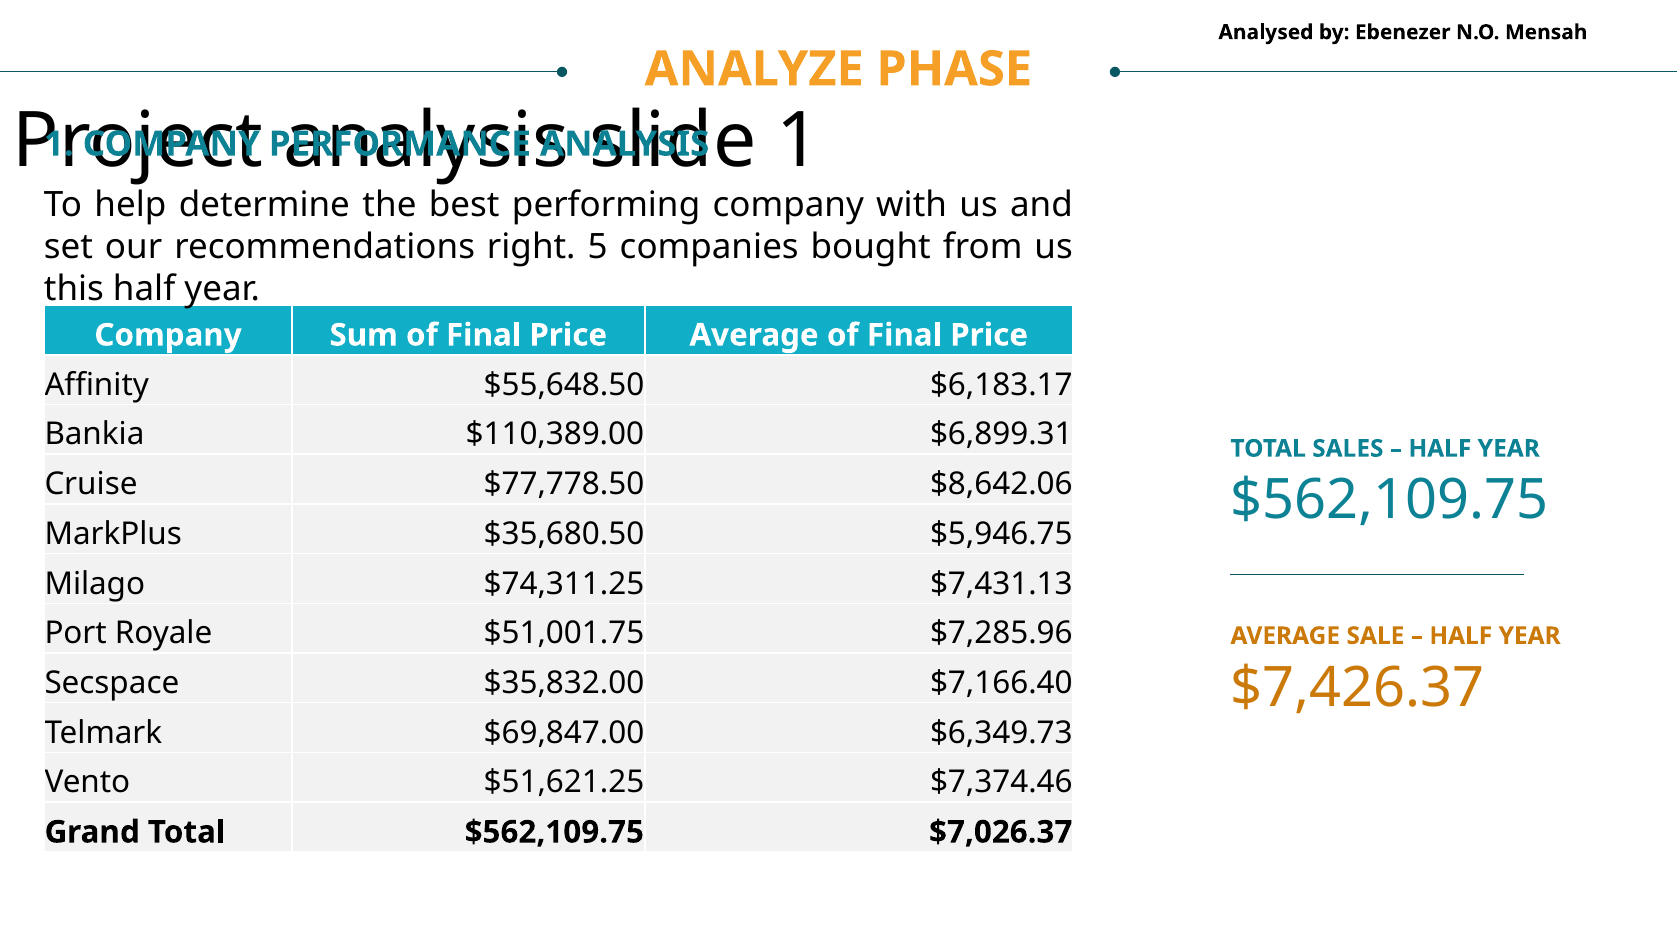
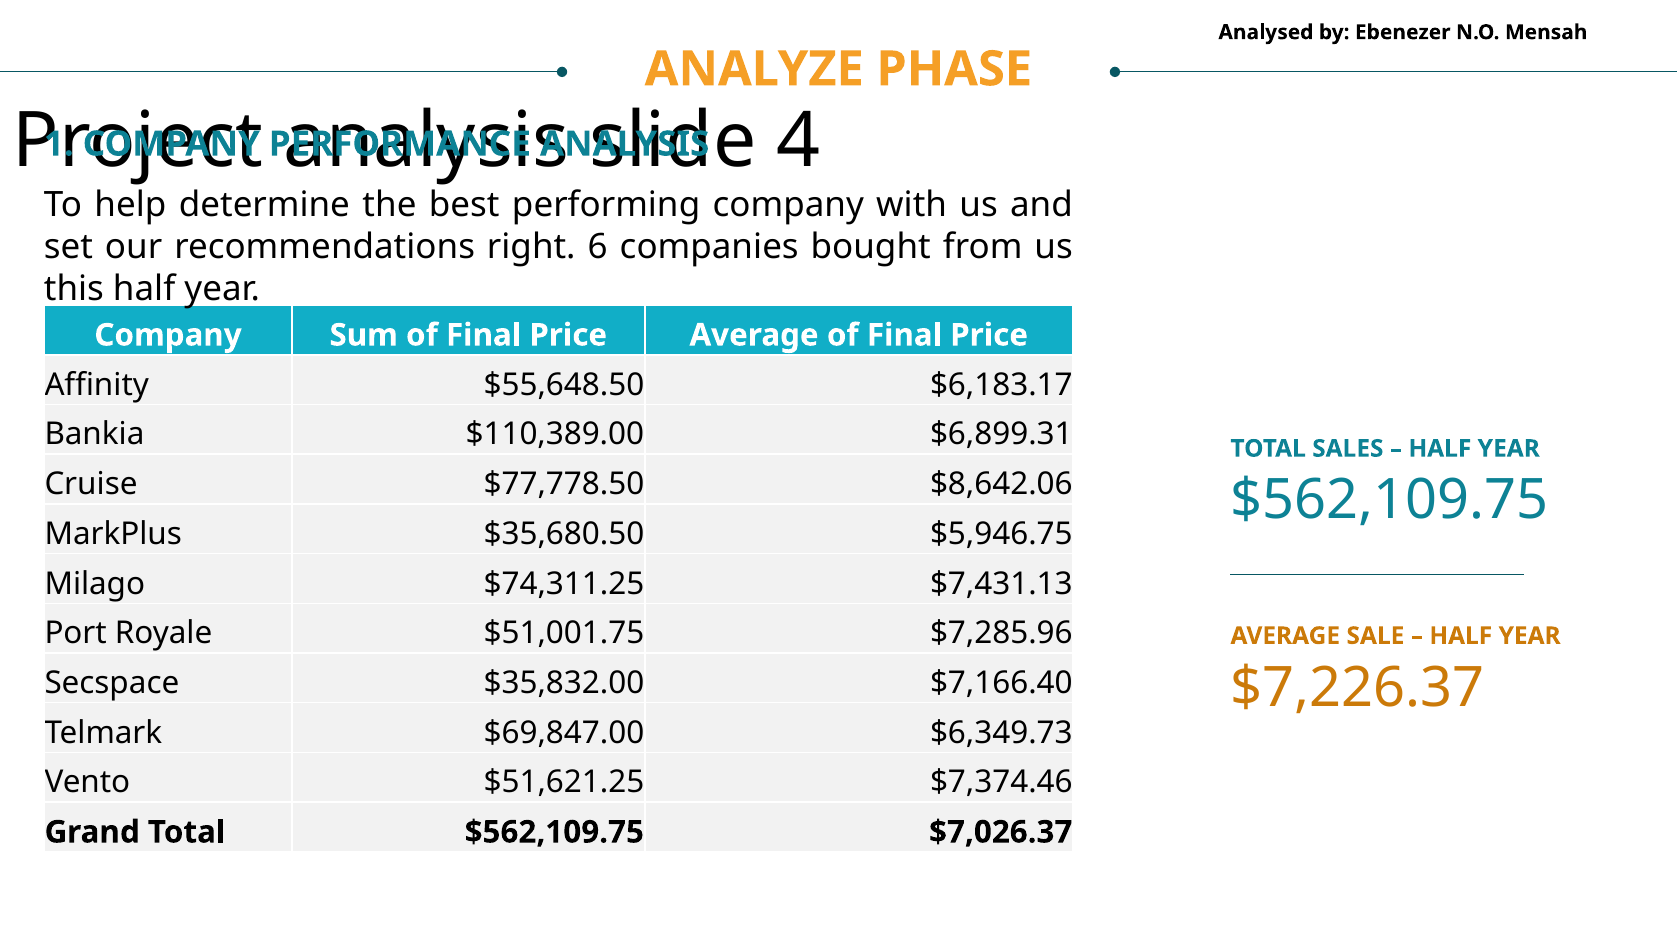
1: 1 -> 4 (798, 141)
5: 5 -> 6 (598, 247)
$7,426.37: $7,426.37 -> $7,226.37 (1357, 688)
